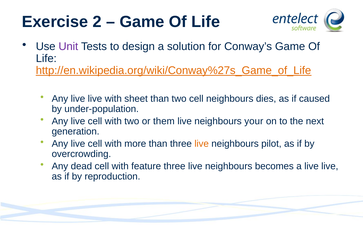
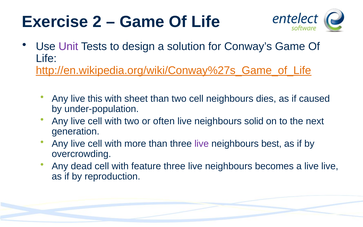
Any live live: live -> this (95, 99)
them: them -> often (164, 121)
your: your -> solid (254, 121)
live colour: orange -> purple (202, 144)
pilot: pilot -> best (271, 144)
